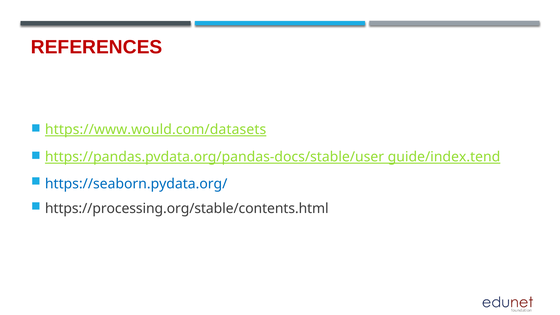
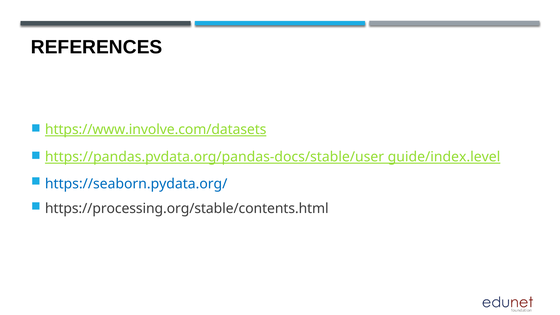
REFERENCES colour: red -> black (97, 47)
https://www.would.com/datasets: https://www.would.com/datasets -> https://www.involve.com/datasets (156, 129)
guide/index.tend: guide/index.tend -> guide/index.level (444, 157)
